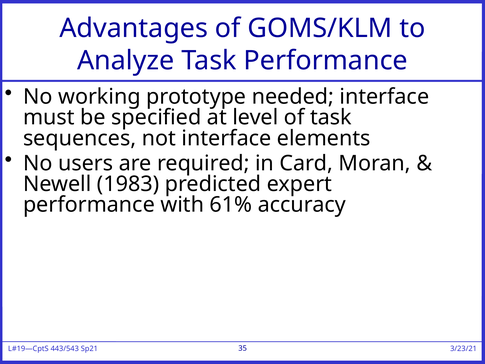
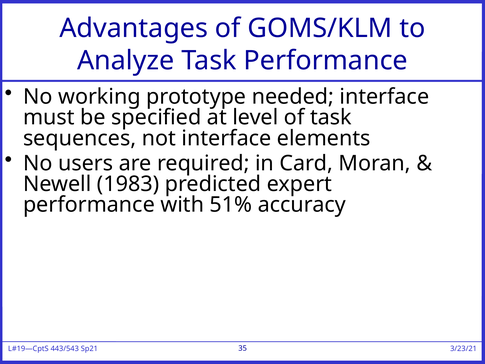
61%: 61% -> 51% (231, 205)
